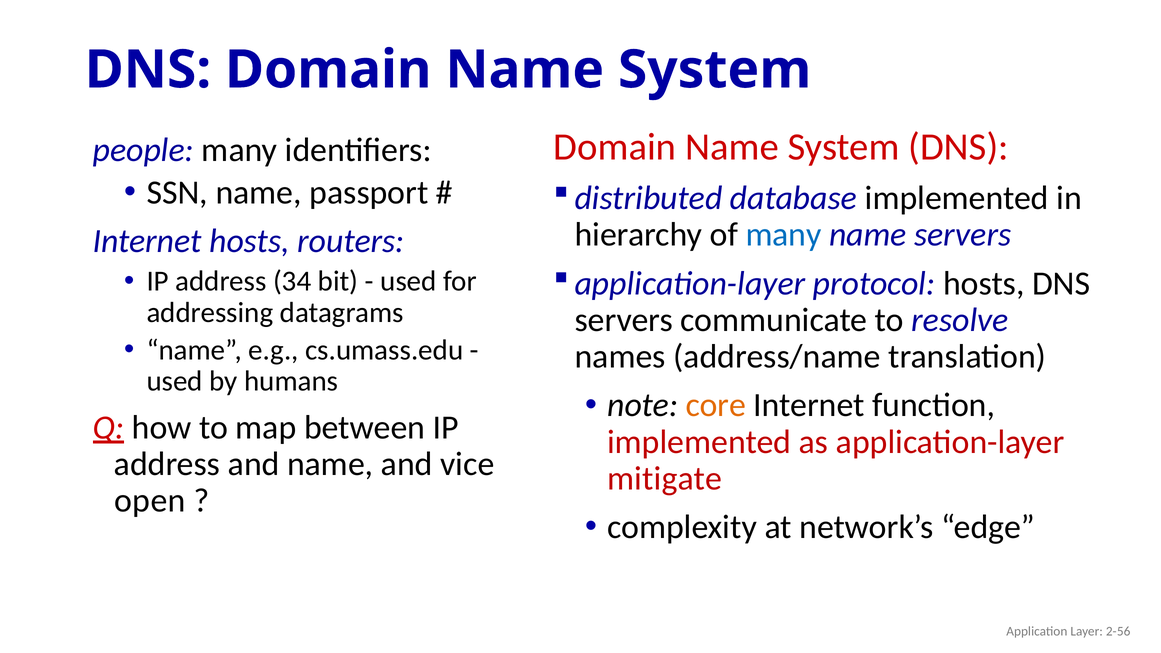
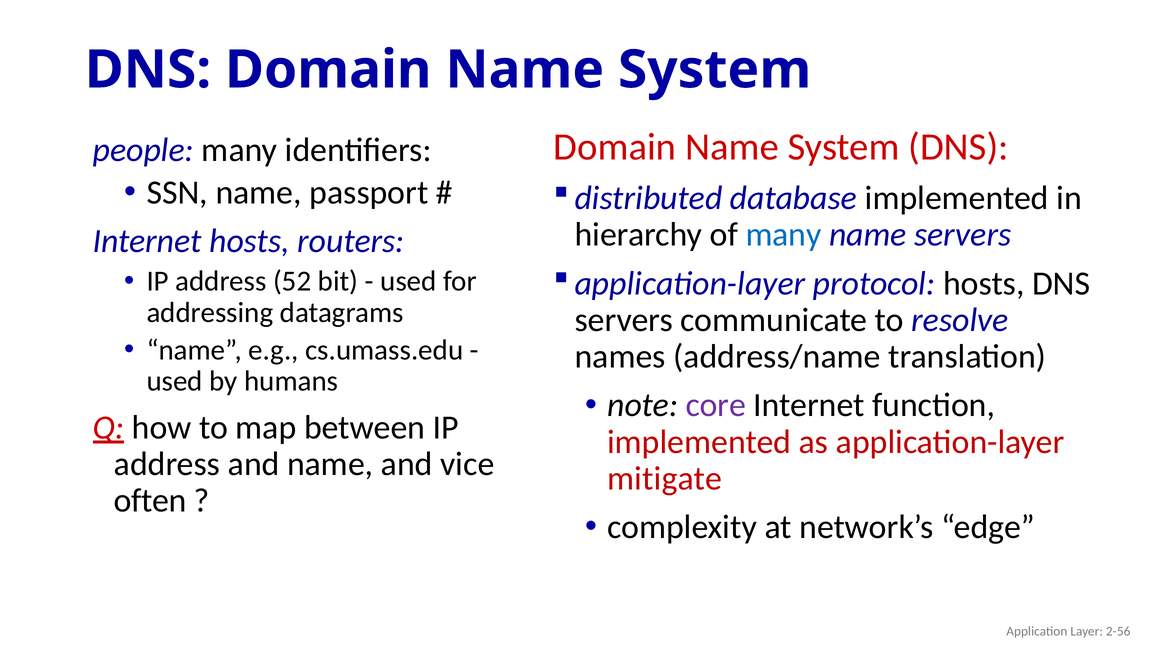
34: 34 -> 52 (292, 281)
core colour: orange -> purple (716, 405)
open: open -> often (150, 501)
